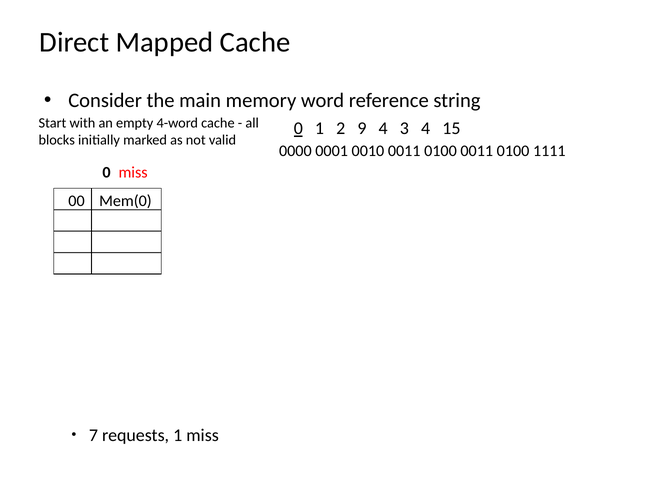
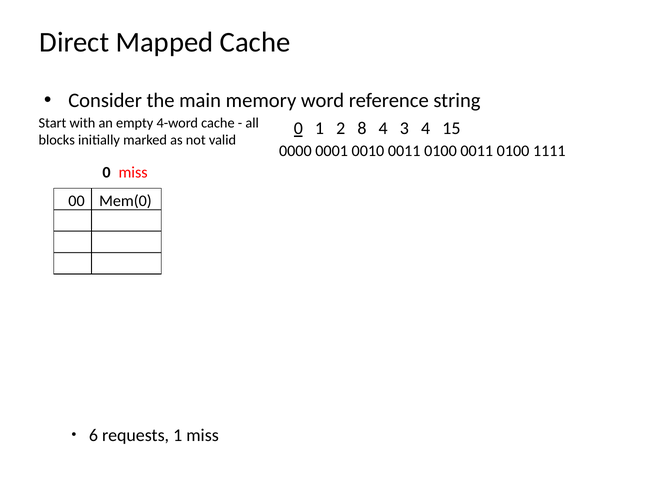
9: 9 -> 8 (362, 129)
7: 7 -> 6 (94, 436)
